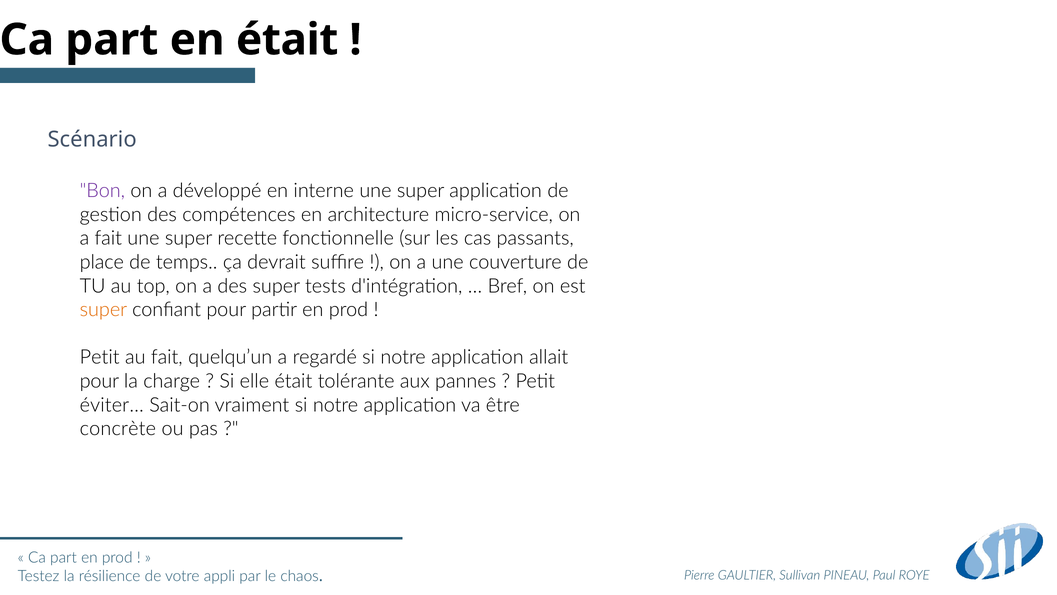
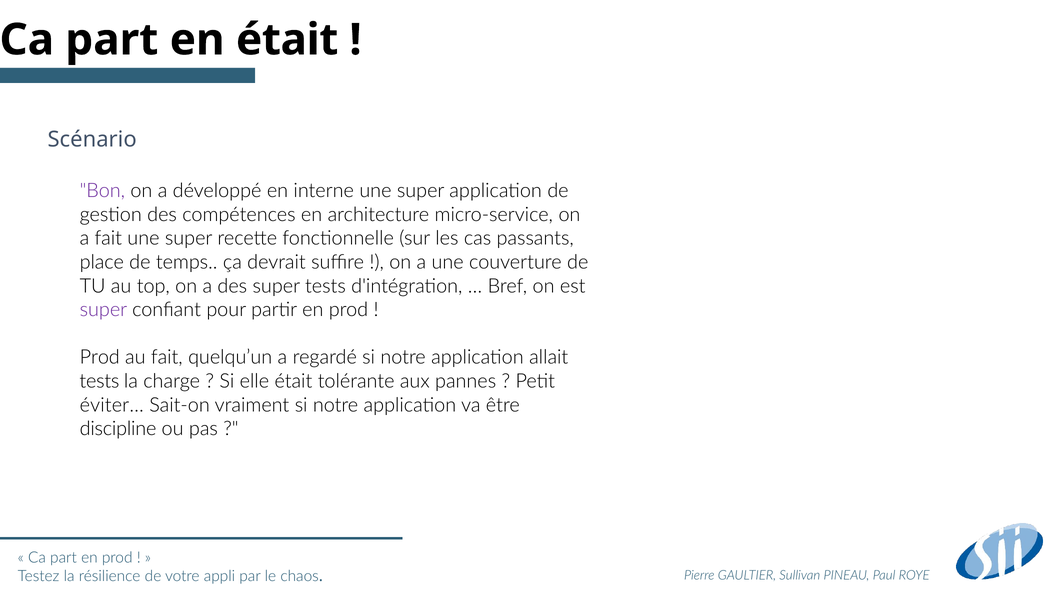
super colour: orange -> purple (103, 310)
Petit: Petit -> Prod (100, 357)
pour: pour -> tests (99, 381)
concrète: concrète -> discipline (118, 429)
